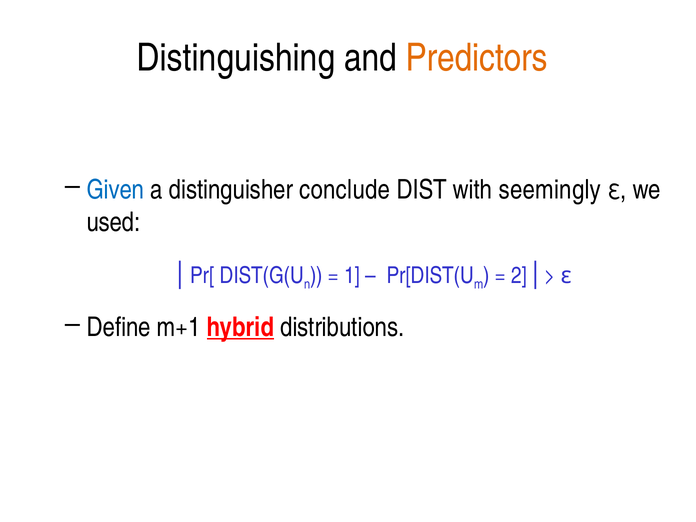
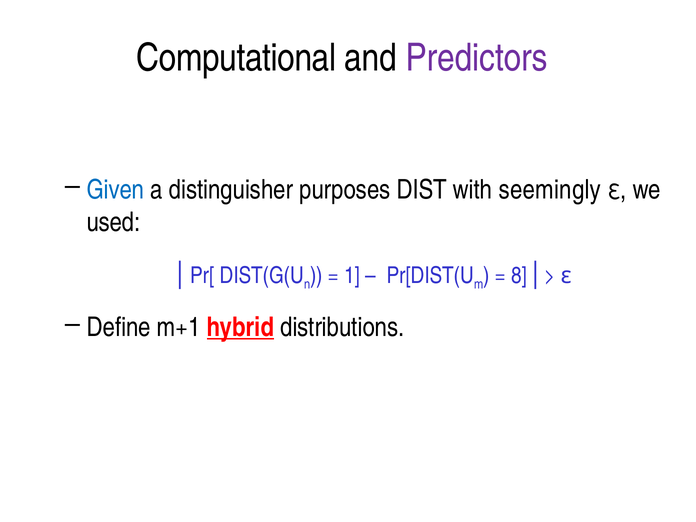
Distinguishing: Distinguishing -> Computational (236, 58)
Predictors colour: orange -> purple (477, 58)
conclude: conclude -> purposes (345, 190)
2: 2 -> 8 (519, 275)
